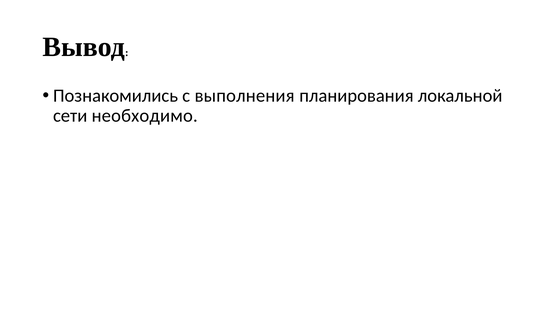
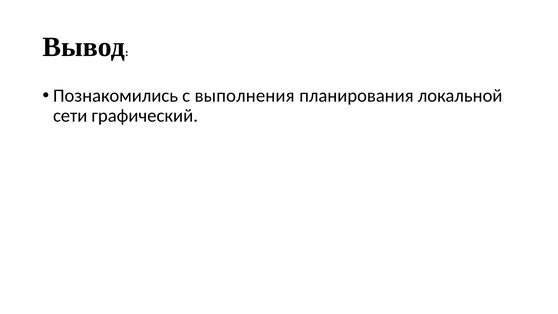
необходимо: необходимо -> графический (145, 116)
